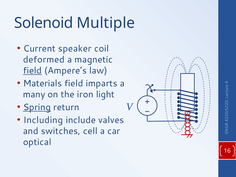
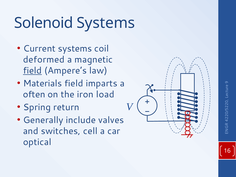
Solenoid Multiple: Multiple -> Systems (106, 23)
Current speaker: speaker -> systems (75, 49)
many: many -> often (34, 94)
light: light -> load (105, 94)
Spring underline: present -> none (37, 107)
Including: Including -> Generally (43, 120)
